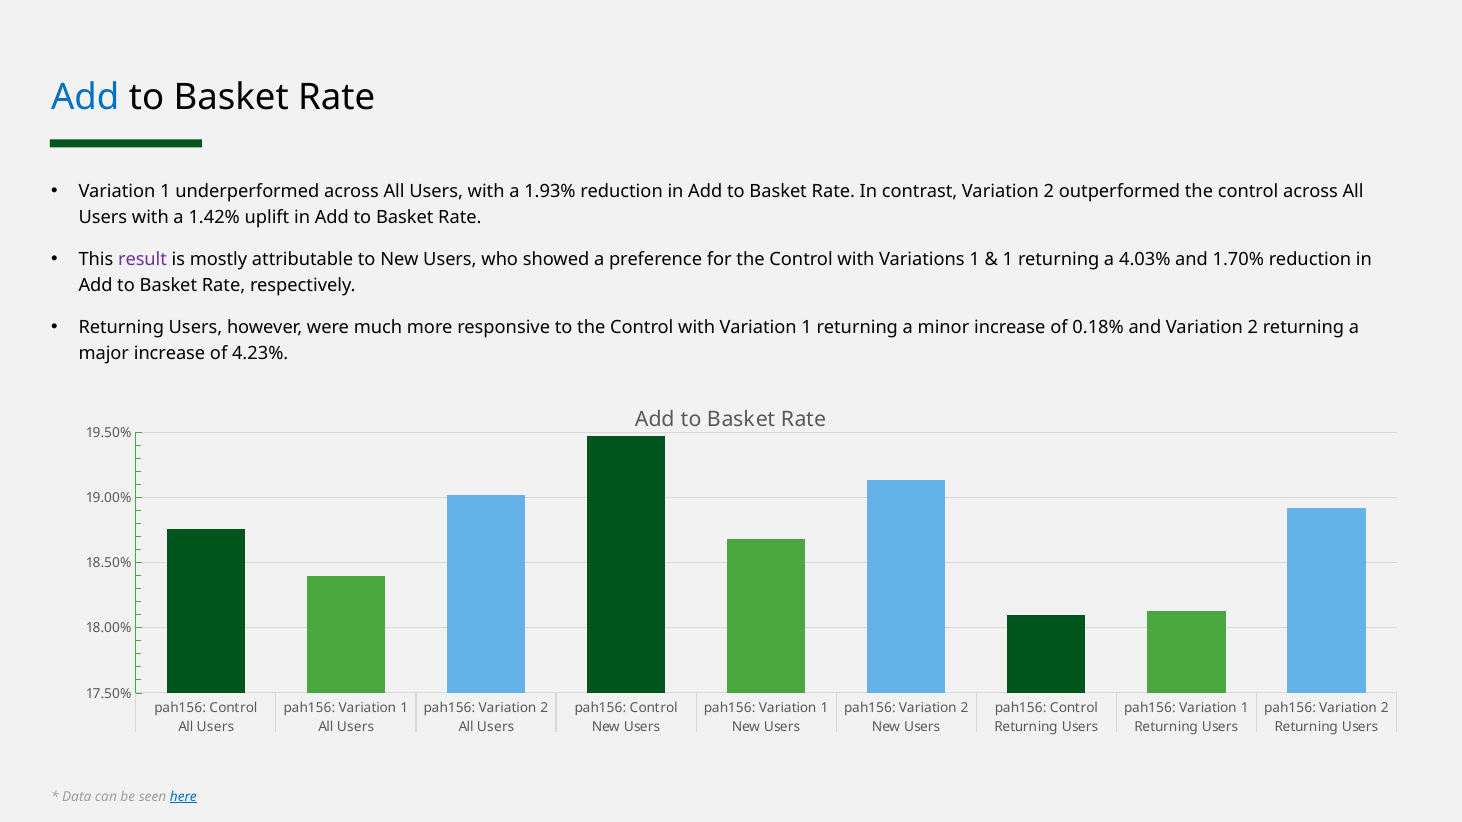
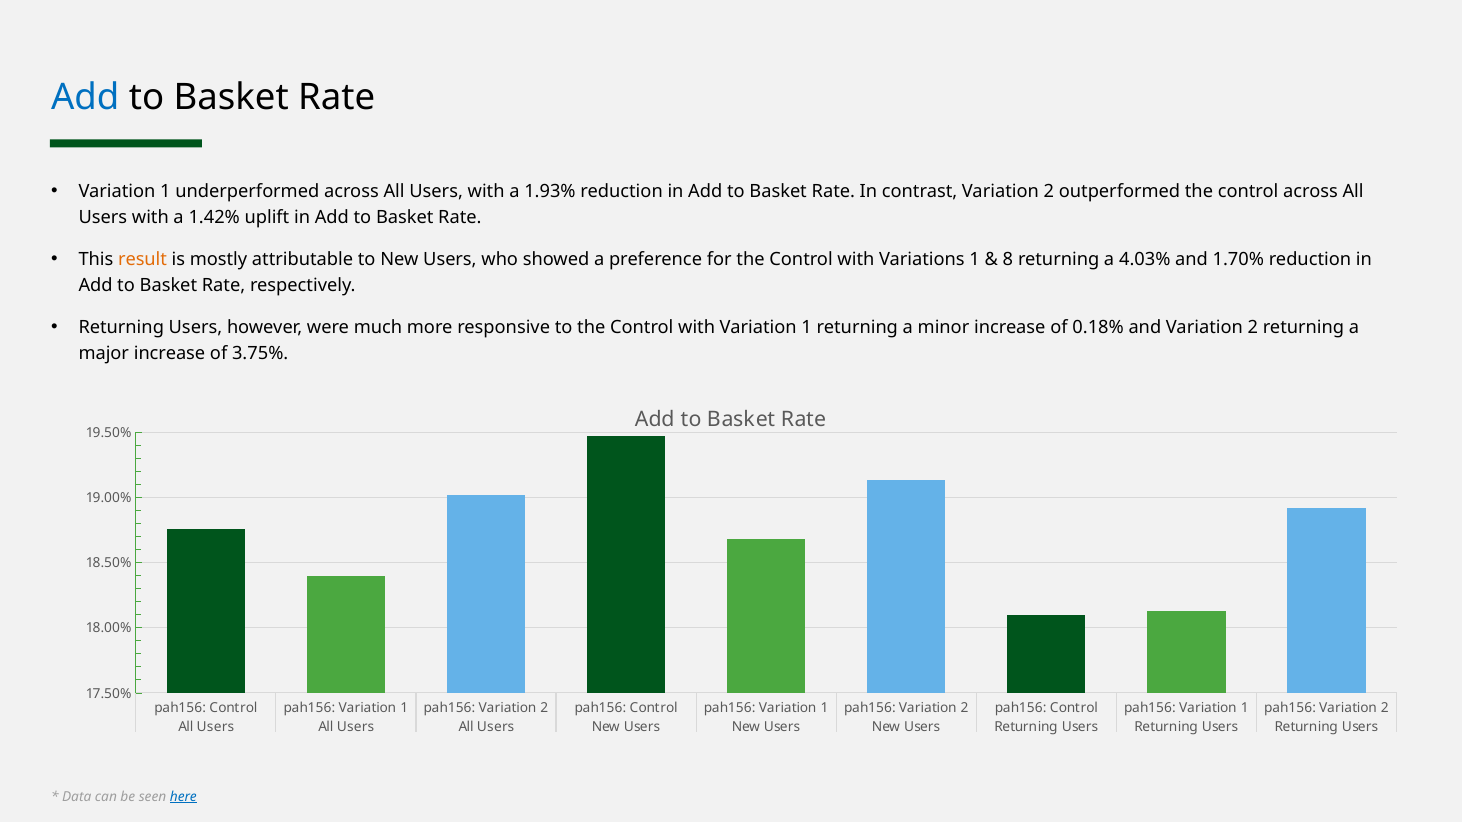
result colour: purple -> orange (143, 260)
1: 1 -> 8 (1008, 260)
4.23%: 4.23% -> 3.75% (260, 354)
